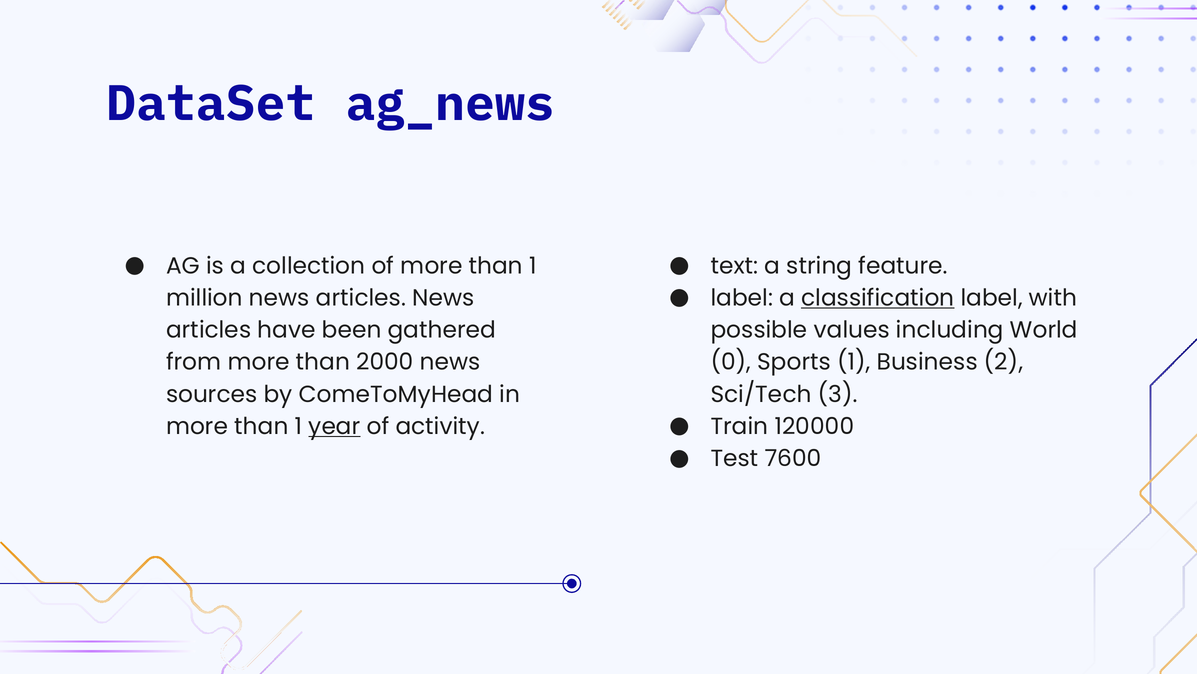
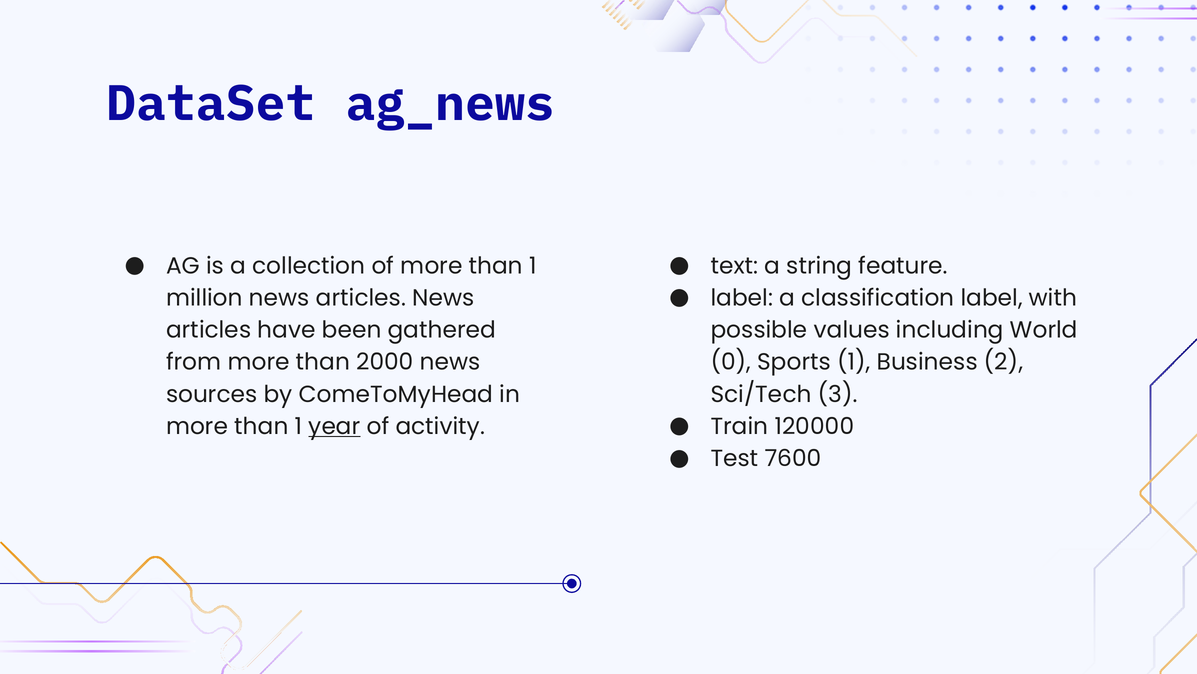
classification underline: present -> none (878, 298)
